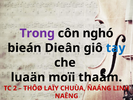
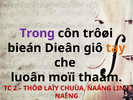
nghó: nghó -> trôøi (98, 33)
tay colour: blue -> orange (116, 48)
luaän: luaän -> luoân (28, 77)
